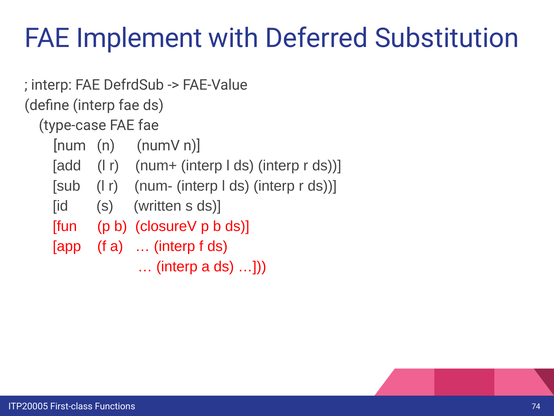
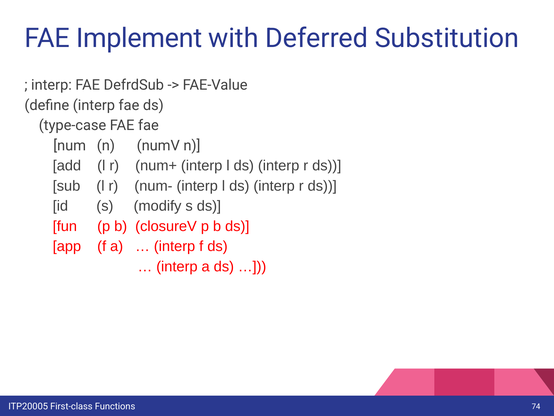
written: written -> modify (158, 206)
